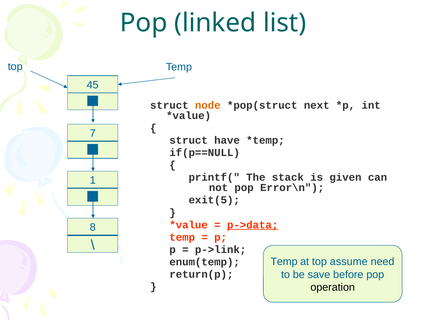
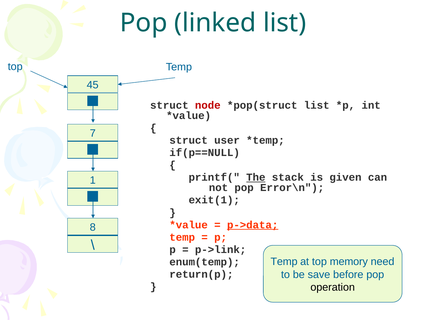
node colour: orange -> red (208, 105)
next: next -> list (317, 105)
have: have -> user (227, 140)
The underline: none -> present (256, 178)
exit(5: exit(5 -> exit(1 (214, 200)
assume: assume -> memory (349, 262)
